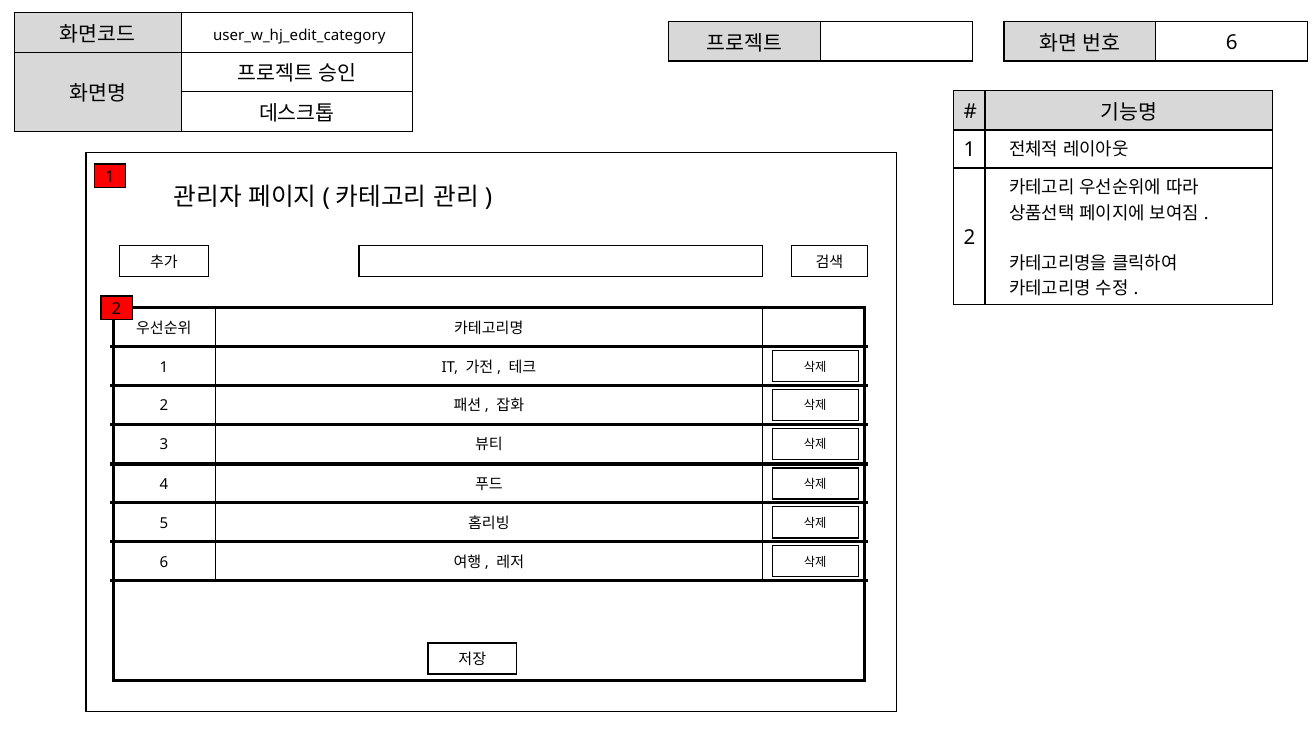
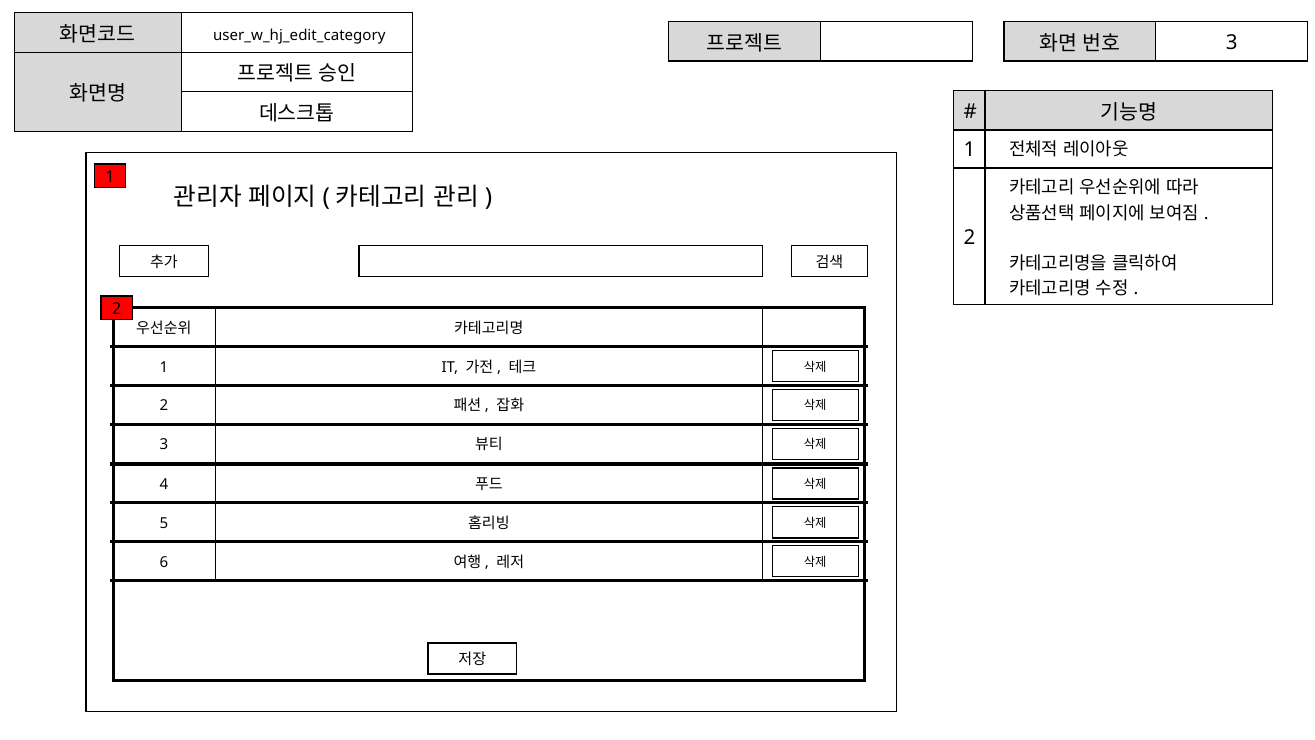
6: 6 -> 3 (1232, 42)
